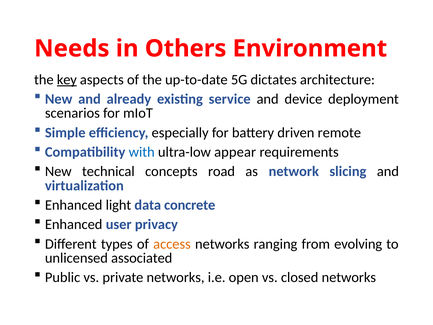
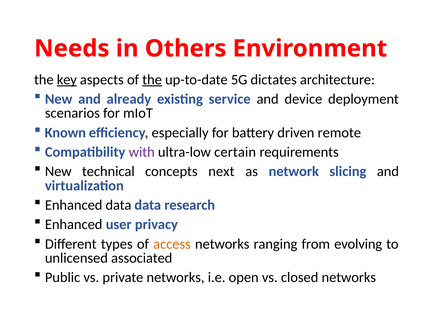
the underline: none -> present (152, 80)
Simple: Simple -> Known (65, 133)
with colour: blue -> purple (142, 152)
appear: appear -> certain (235, 152)
road: road -> next (221, 171)
Enhanced light: light -> data (118, 205)
concrete: concrete -> research (190, 205)
